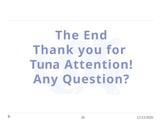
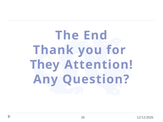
Tuna: Tuna -> They (45, 65)
